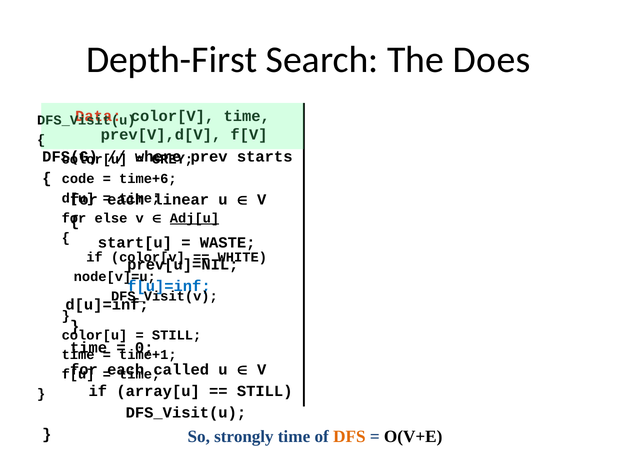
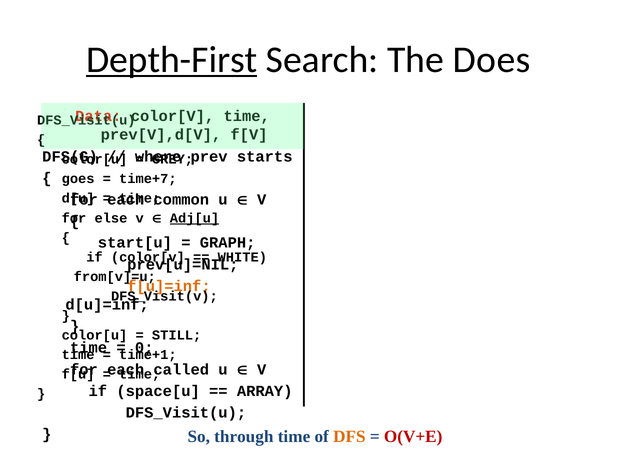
Depth-First underline: none -> present (172, 60)
code: code -> goes (78, 179)
time+6: time+6 -> time+7 (148, 179)
linear: linear -> common (181, 200)
WASTE: WASTE -> GRAPH (228, 243)
node[v]=u: node[v]=u -> from[v]=u (115, 277)
f[u]=inf colour: blue -> orange (169, 286)
array[u: array[u -> space[u (158, 391)
STILL: STILL -> ARRAY (265, 391)
strongly: strongly -> through (244, 437)
O(V+E colour: black -> red (413, 437)
